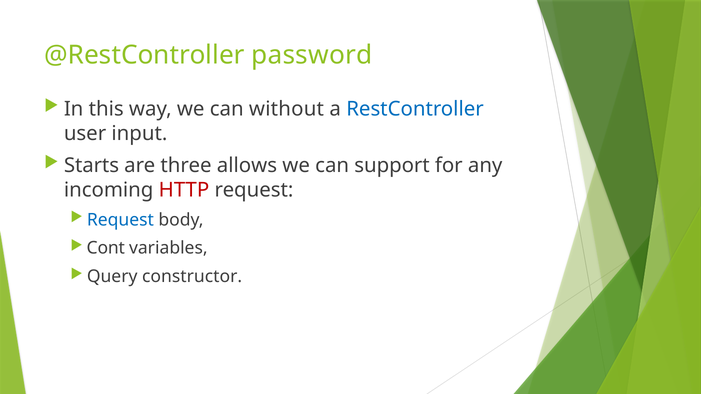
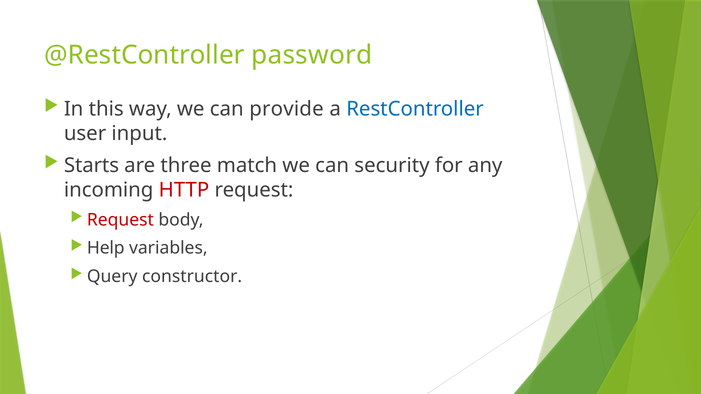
without: without -> provide (286, 109)
allows: allows -> match (247, 165)
support: support -> security (392, 165)
Request colour: blue -> red (120, 220)
Cont: Cont -> Help (106, 248)
